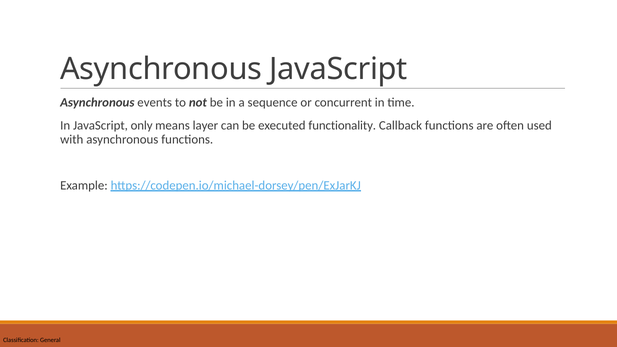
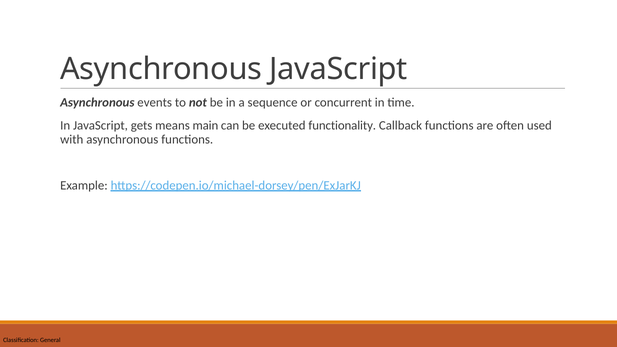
only: only -> gets (142, 125)
layer: layer -> main (205, 125)
